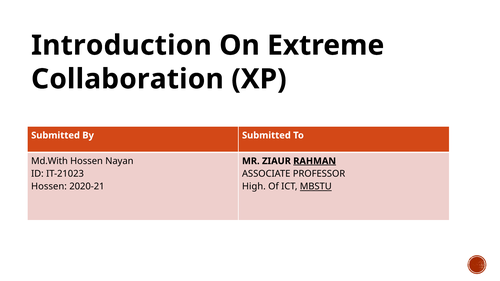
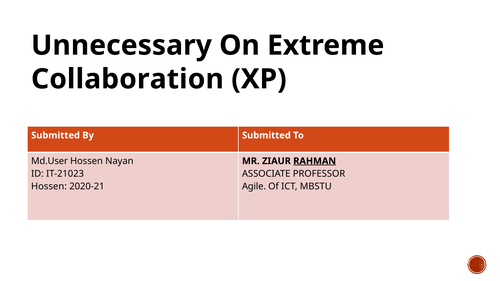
Introduction: Introduction -> Unnecessary (121, 45)
Md.With: Md.With -> Md.User (50, 161)
High: High -> Agile (254, 187)
MBSTU underline: present -> none (316, 187)
